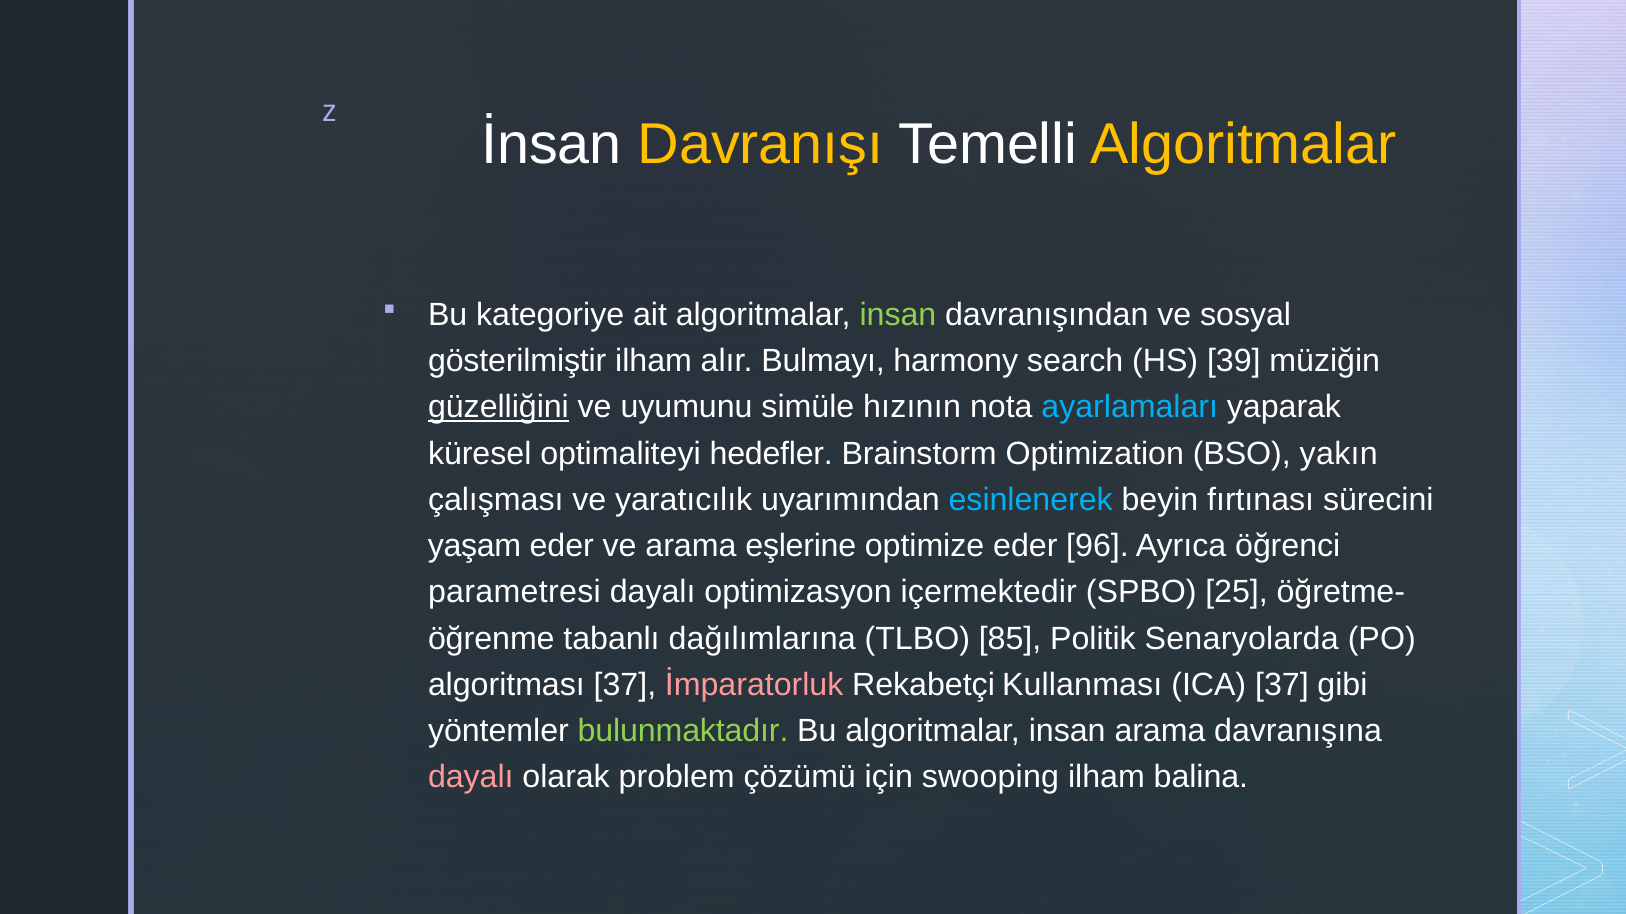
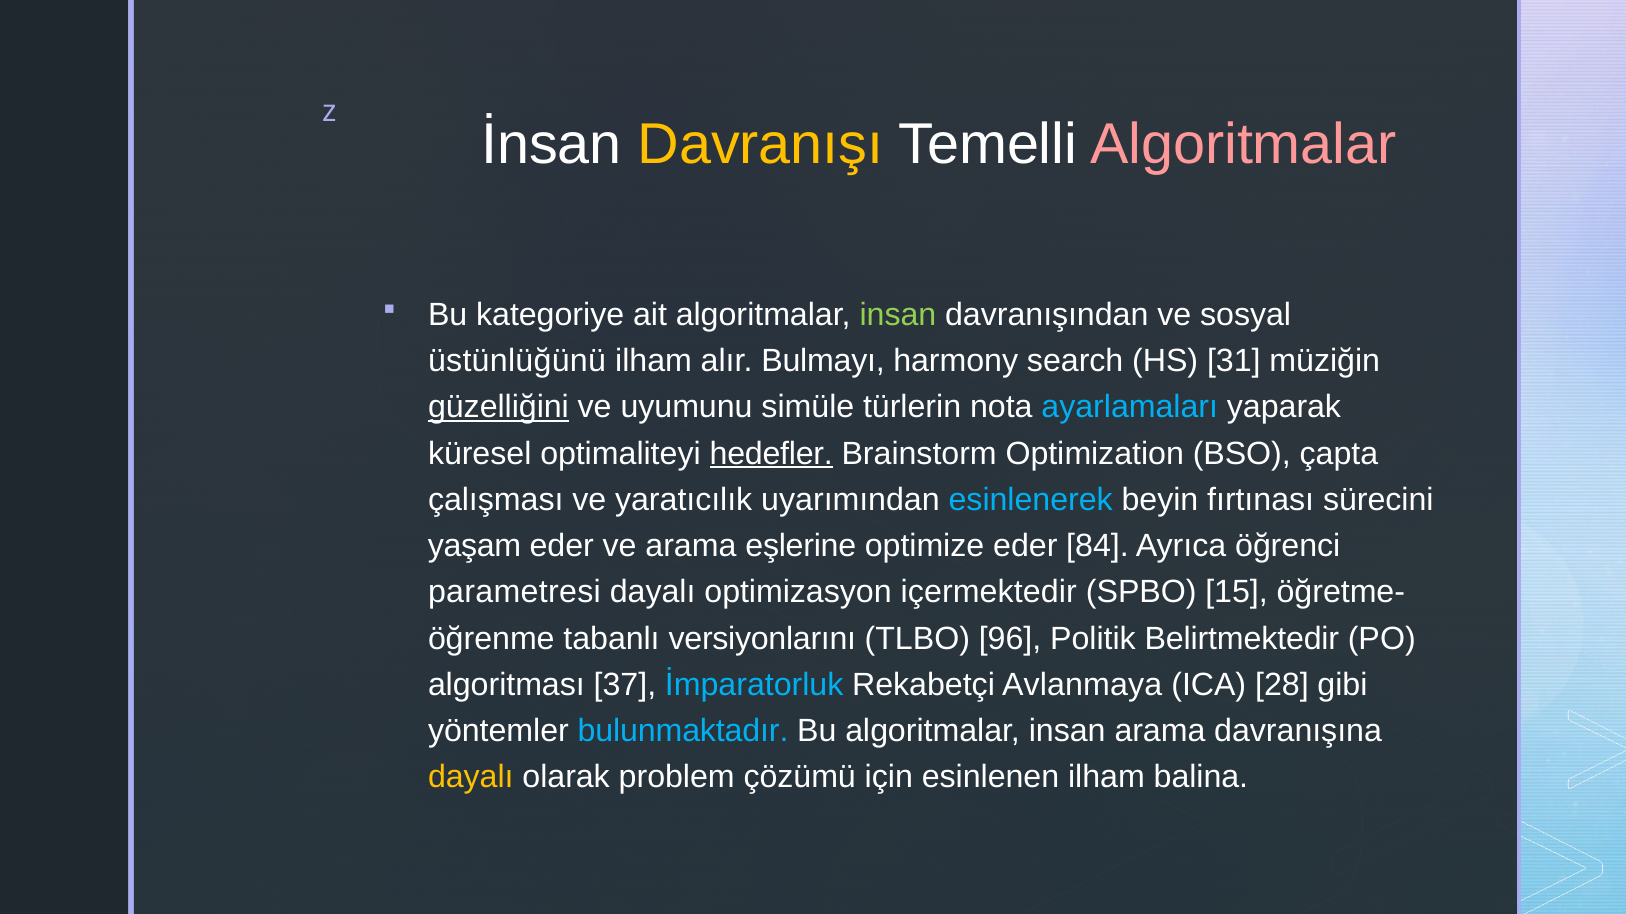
Algoritmalar colour: yellow -> pink (1243, 145)
gösterilmiştir: gösterilmiştir -> üstünlüğünü (517, 361)
39: 39 -> 31 (1234, 361)
hızının: hızının -> türlerin (912, 407)
hedefler underline: none -> present (771, 454)
yakın: yakın -> çapta (1339, 454)
96: 96 -> 84 (1097, 546)
25: 25 -> 15 (1237, 593)
dağılımlarına: dağılımlarına -> versiyonlarını (762, 639)
85: 85 -> 96 (1010, 639)
Senaryolarda: Senaryolarda -> Belirtmektedir (1242, 639)
İmparatorluk colour: pink -> light blue (754, 685)
Kullanması: Kullanması -> Avlanmaya (1082, 685)
ICA 37: 37 -> 28 (1282, 685)
bulunmaktadır colour: light green -> light blue (683, 731)
dayalı colour: pink -> yellow (471, 778)
swooping: swooping -> esinlenen (991, 778)
